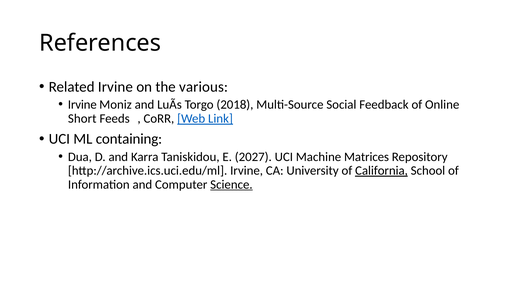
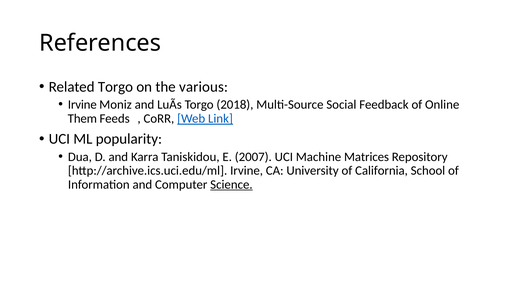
Related Irvine: Irvine -> Torgo (115, 87)
Short: Short -> Them (82, 118)
containing: containing -> popularity (129, 139)
2027: 2027 -> 2007 (253, 157)
California underline: present -> none (381, 170)
